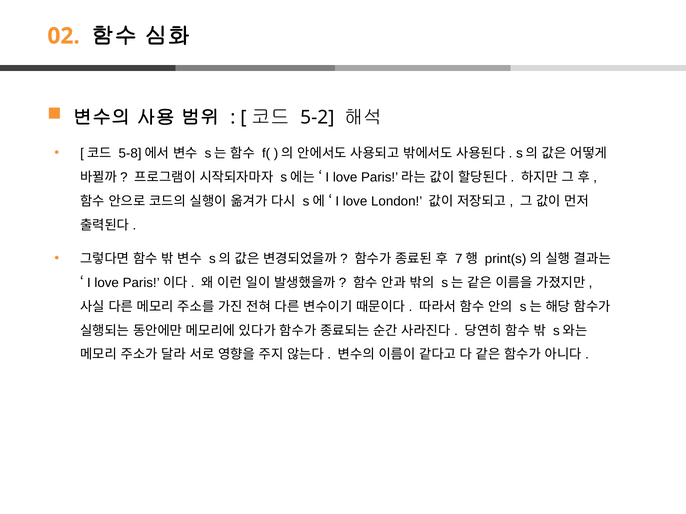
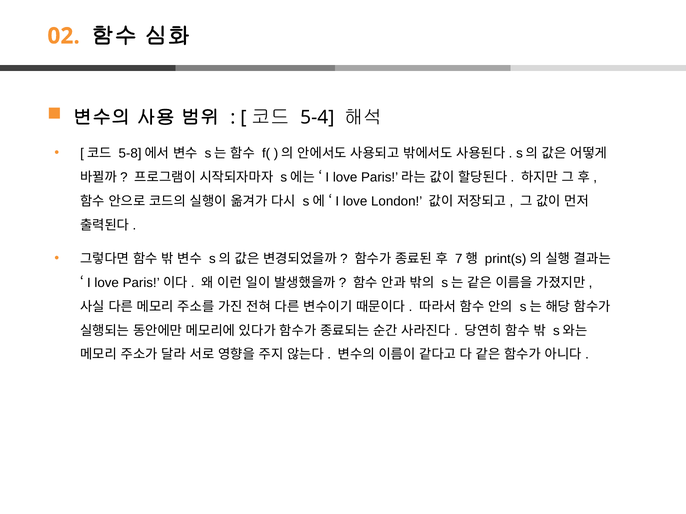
5-2: 5-2 -> 5-4 (317, 117)
